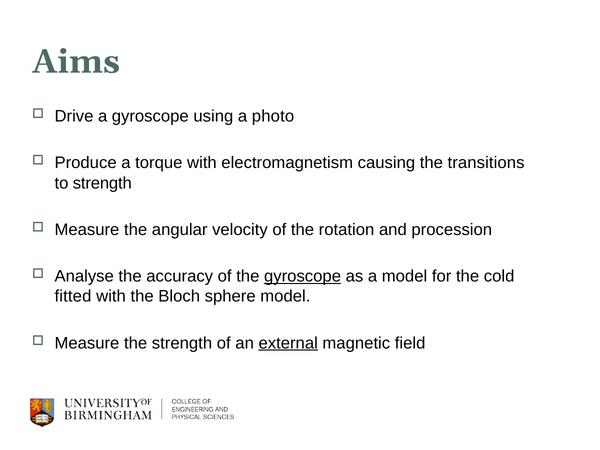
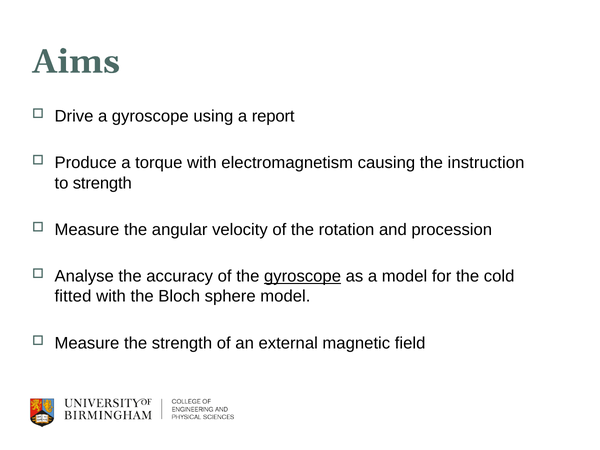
photo: photo -> report (273, 116)
transitions: transitions -> instruction (486, 163)
external underline: present -> none (288, 343)
